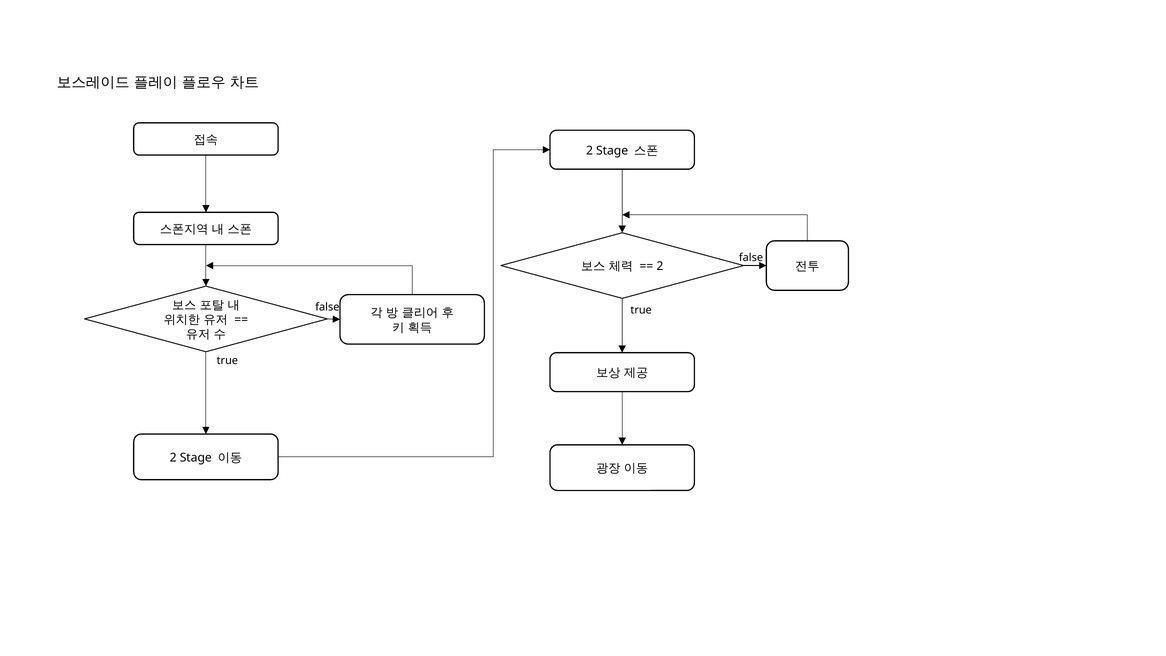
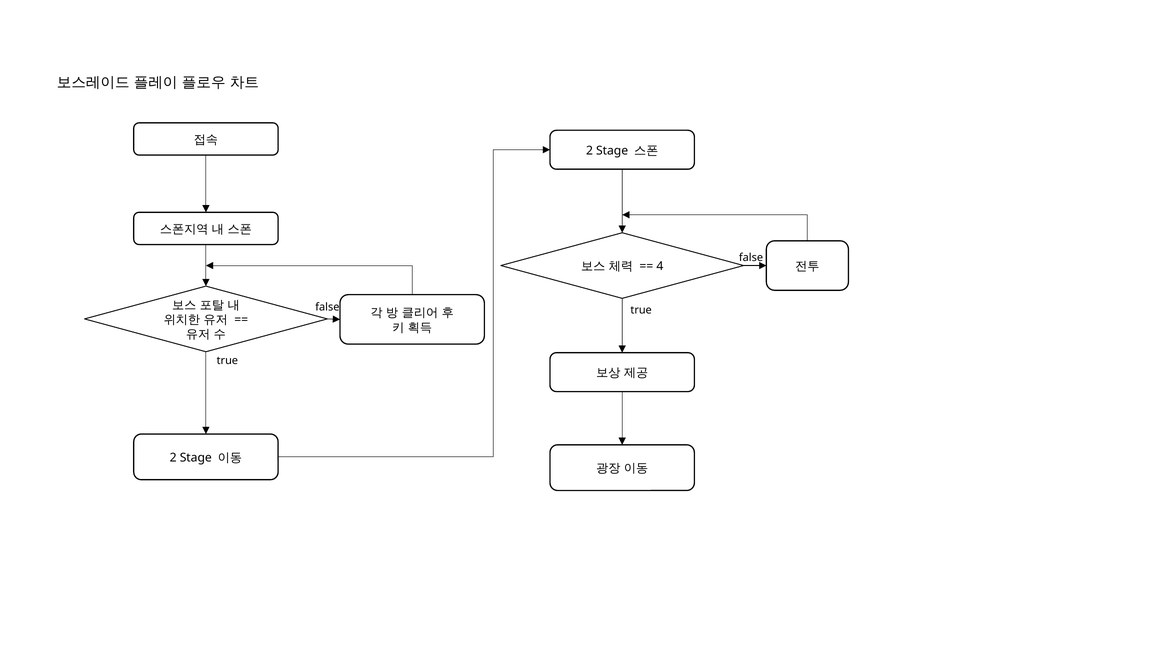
2: 2 -> 4 (660, 266)
